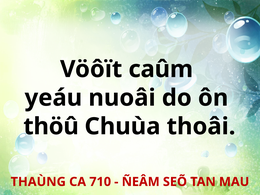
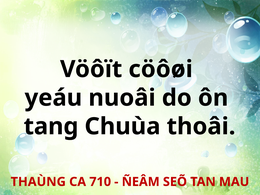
caûm: caûm -> cöôøi (161, 69)
thöû: thöû -> tang (51, 126)
